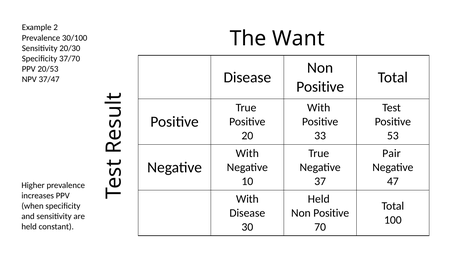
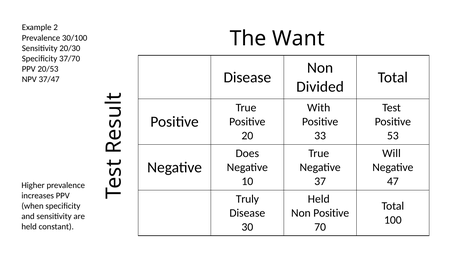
Positive: Positive -> Divided (320, 87)
With: With -> Does (247, 154)
Pair: Pair -> Will (392, 154)
With: With -> Truly (247, 199)
